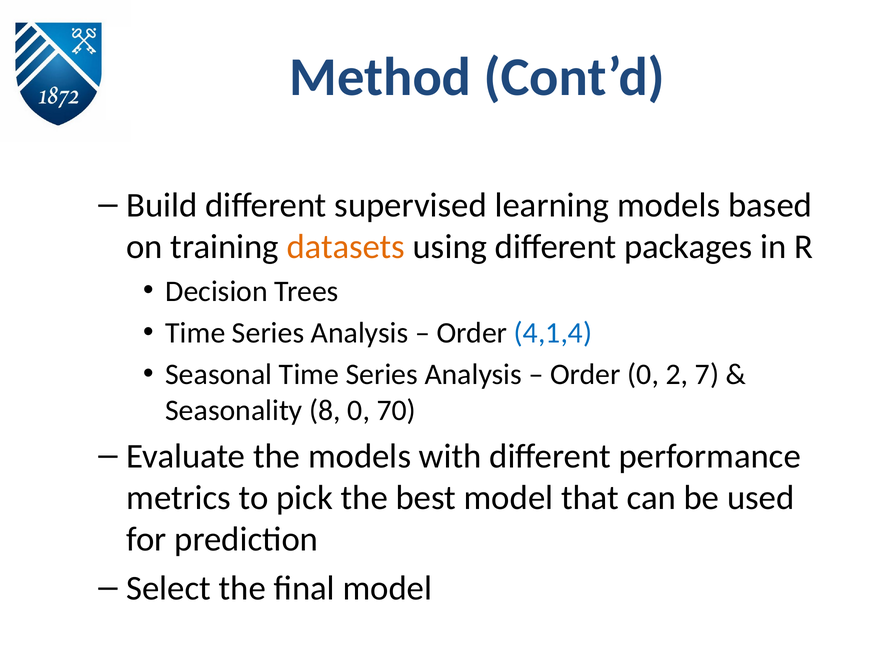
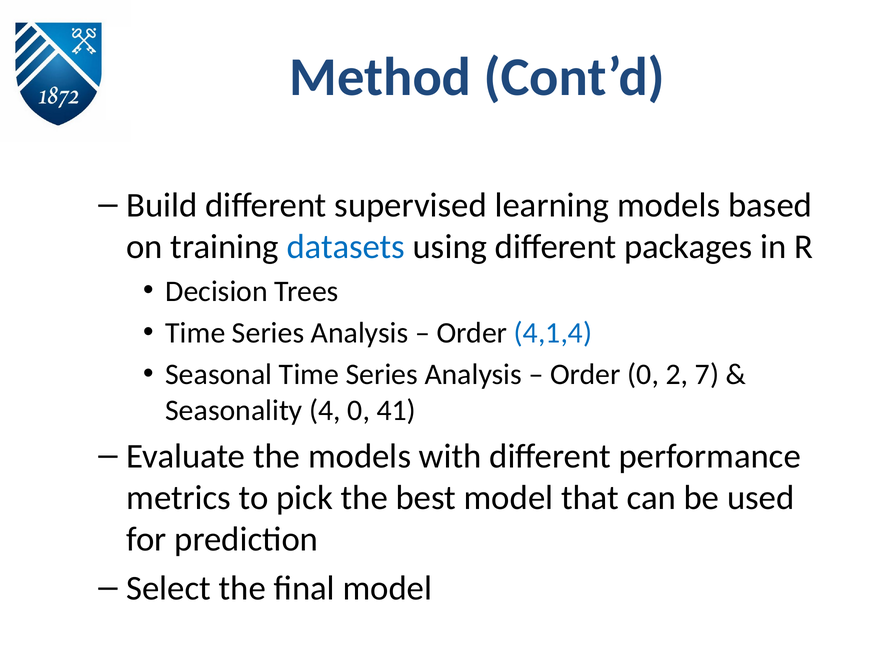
datasets colour: orange -> blue (346, 247)
8: 8 -> 4 (325, 411)
70: 70 -> 41 (396, 411)
